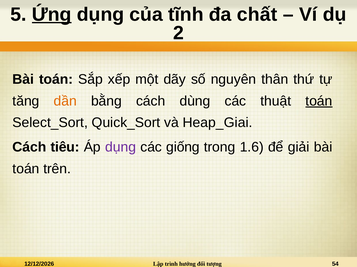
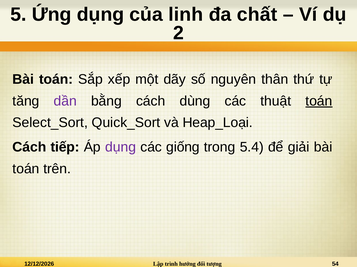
Ứng underline: present -> none (52, 14)
tĩnh: tĩnh -> linh (186, 14)
dần colour: orange -> purple (65, 101)
Heap_Giai: Heap_Giai -> Heap_Loại (218, 123)
tiêu: tiêu -> tiếp (65, 148)
1.6: 1.6 -> 5.4 (252, 148)
